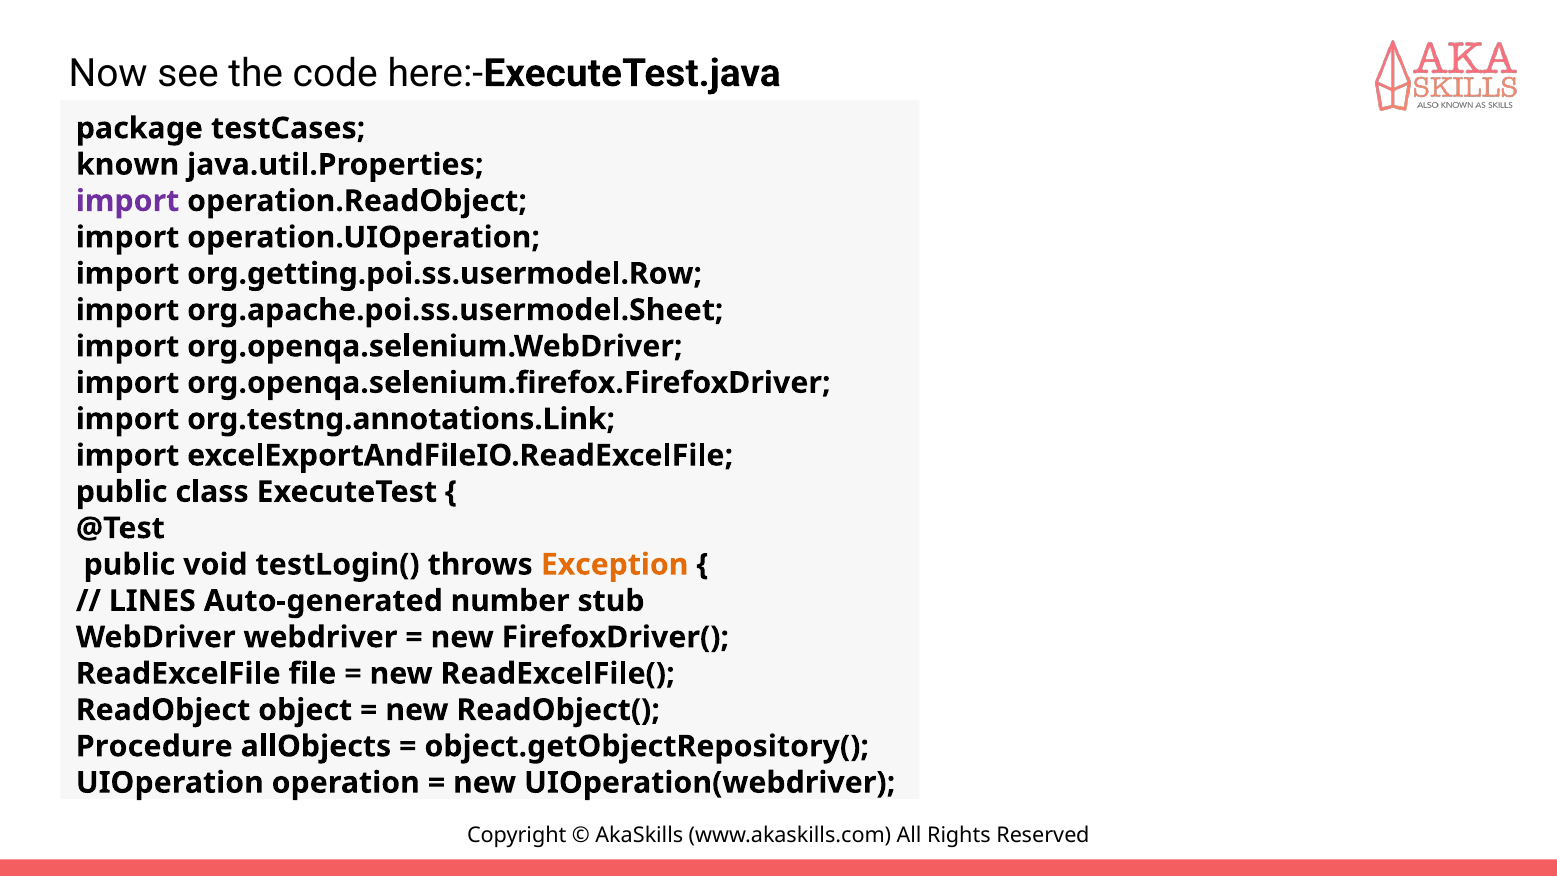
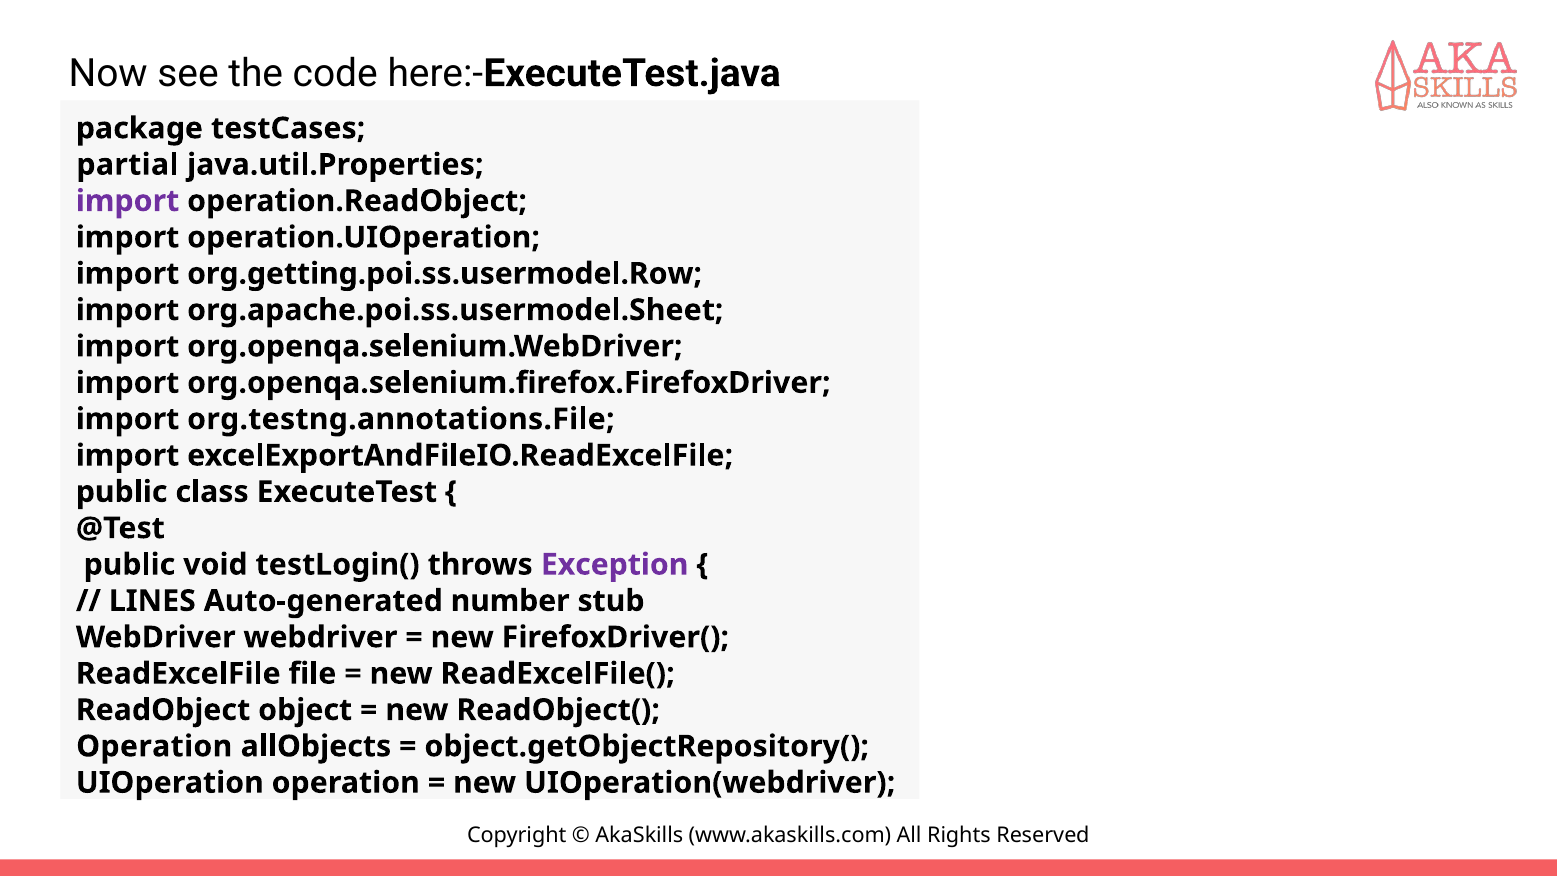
known: known -> partial (127, 165)
org.testng.annotations.Link: org.testng.annotations.Link -> org.testng.annotations.File (401, 419)
Exception colour: orange -> purple (615, 565)
Procedure: Procedure -> Operation (154, 746)
